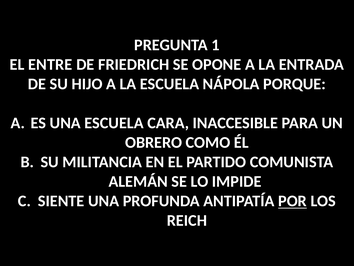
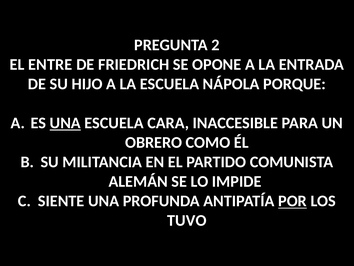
1: 1 -> 2 (216, 45)
UNA underline: none -> present (65, 123)
REICH: REICH -> TUVO (187, 220)
